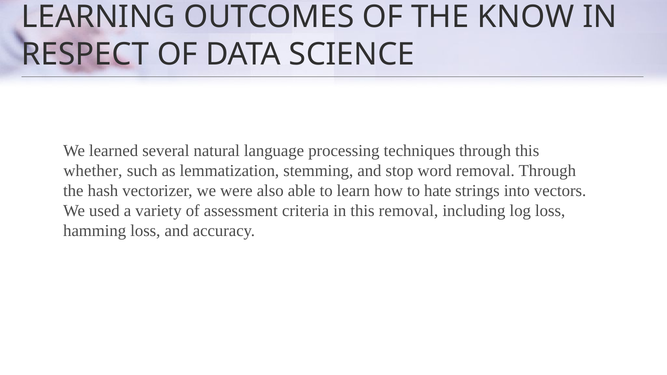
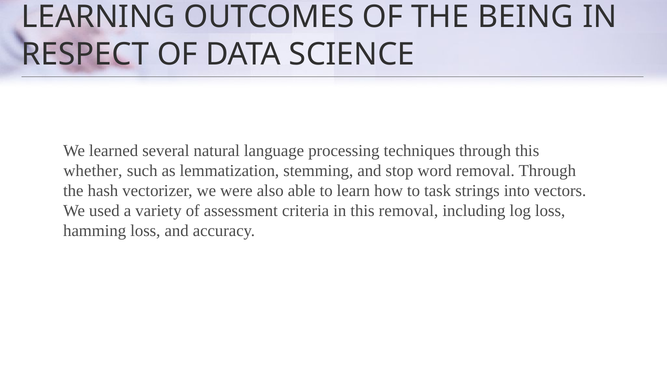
KNOW: KNOW -> BEING (526, 17)
hate: hate -> task (438, 191)
